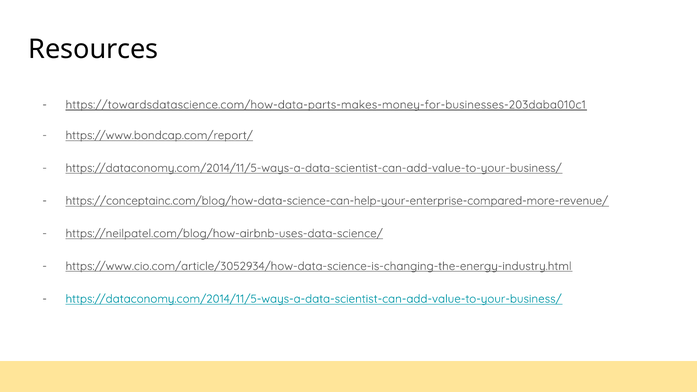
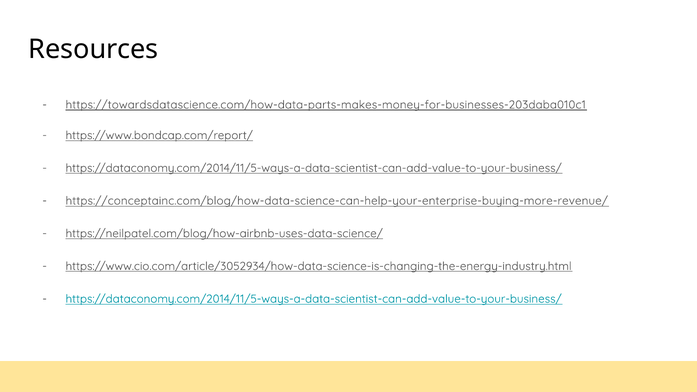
https://conceptainc.com/blog/how-data-science-can-help-your-enterprise-compared-more-revenue/: https://conceptainc.com/blog/how-data-science-can-help-your-enterprise-compared-more-revenue/ -> https://conceptainc.com/blog/how-data-science-can-help-your-enterprise-buying-more-revenue/ (337, 201)
